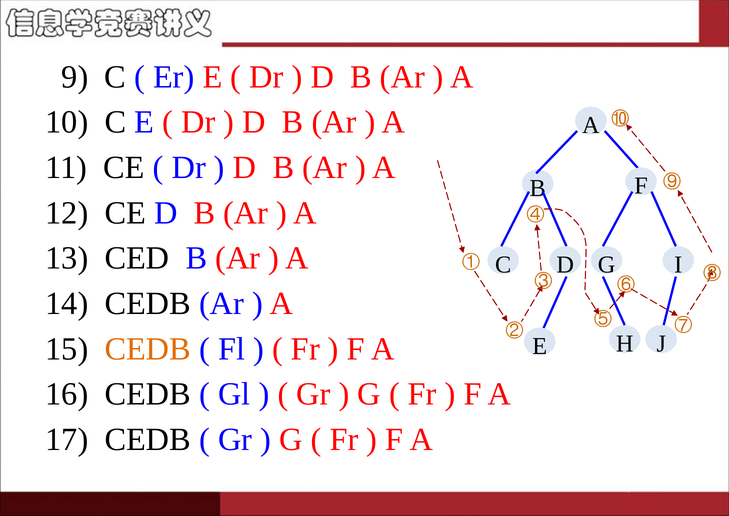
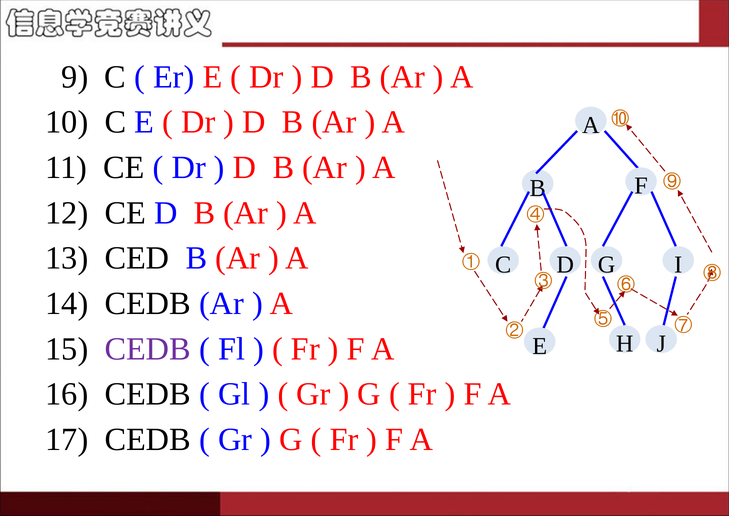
CEDB colour: orange -> purple (148, 349)
